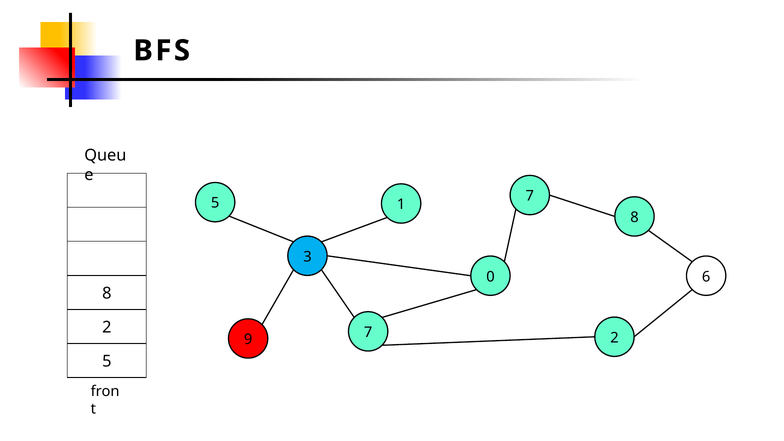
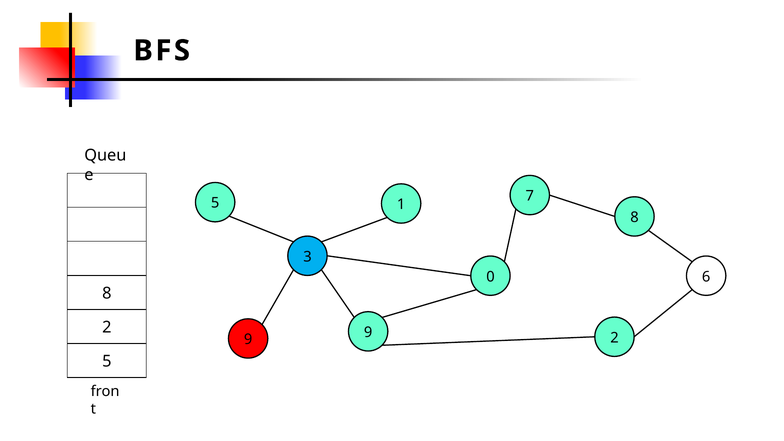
9 7: 7 -> 9 (368, 332)
